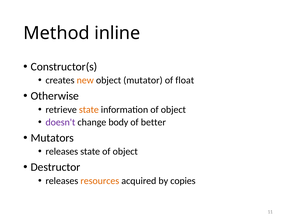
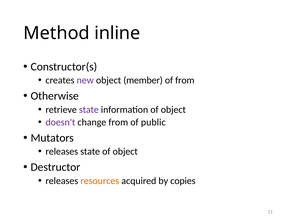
new colour: orange -> purple (85, 80)
mutator: mutator -> member (143, 80)
of float: float -> from (185, 80)
state colour: orange -> purple (89, 110)
change body: body -> from (118, 122)
better: better -> public (153, 122)
